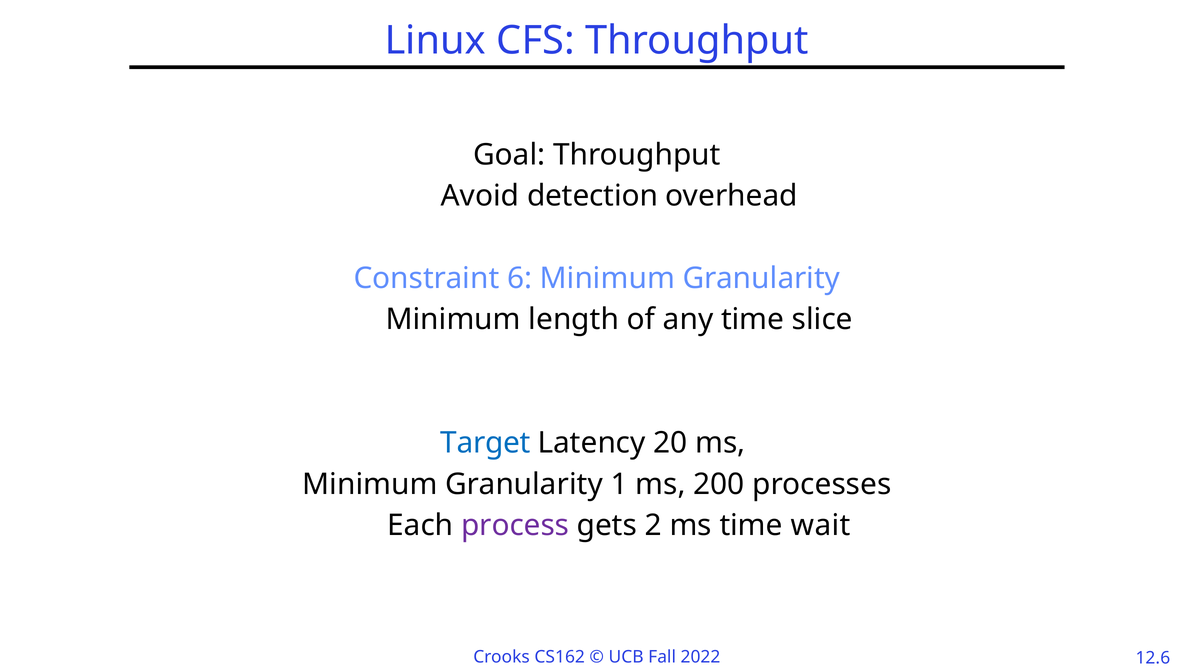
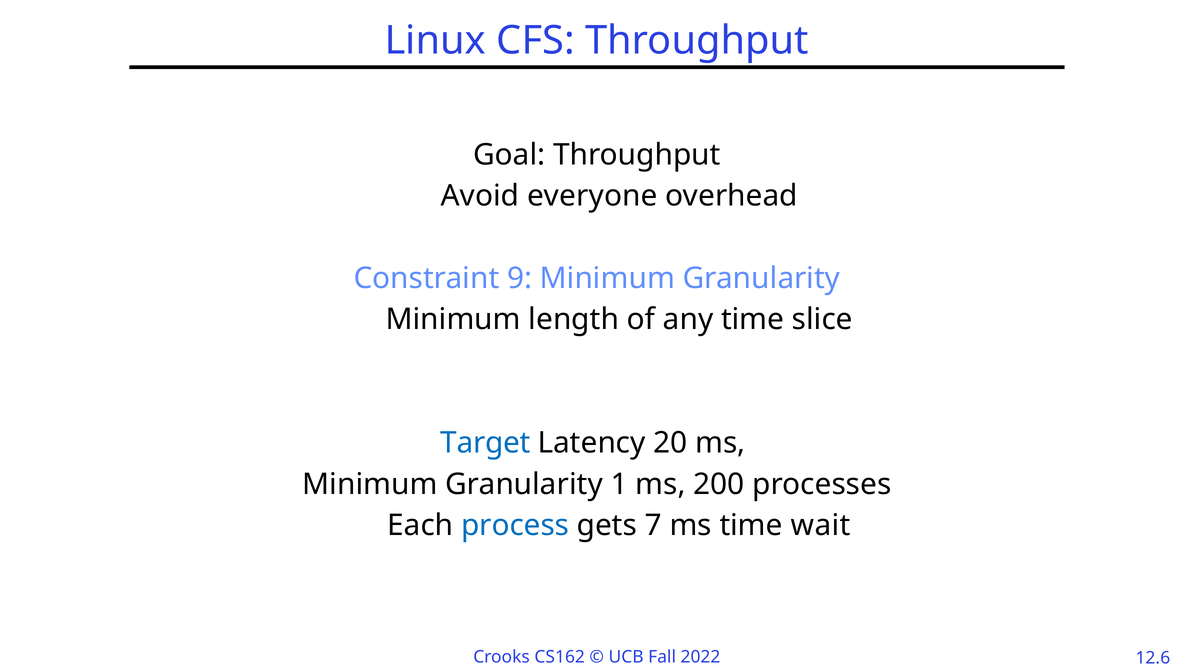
detection: detection -> everyone (592, 196)
6: 6 -> 9 (520, 278)
process colour: purple -> blue (515, 525)
2: 2 -> 7 (653, 525)
